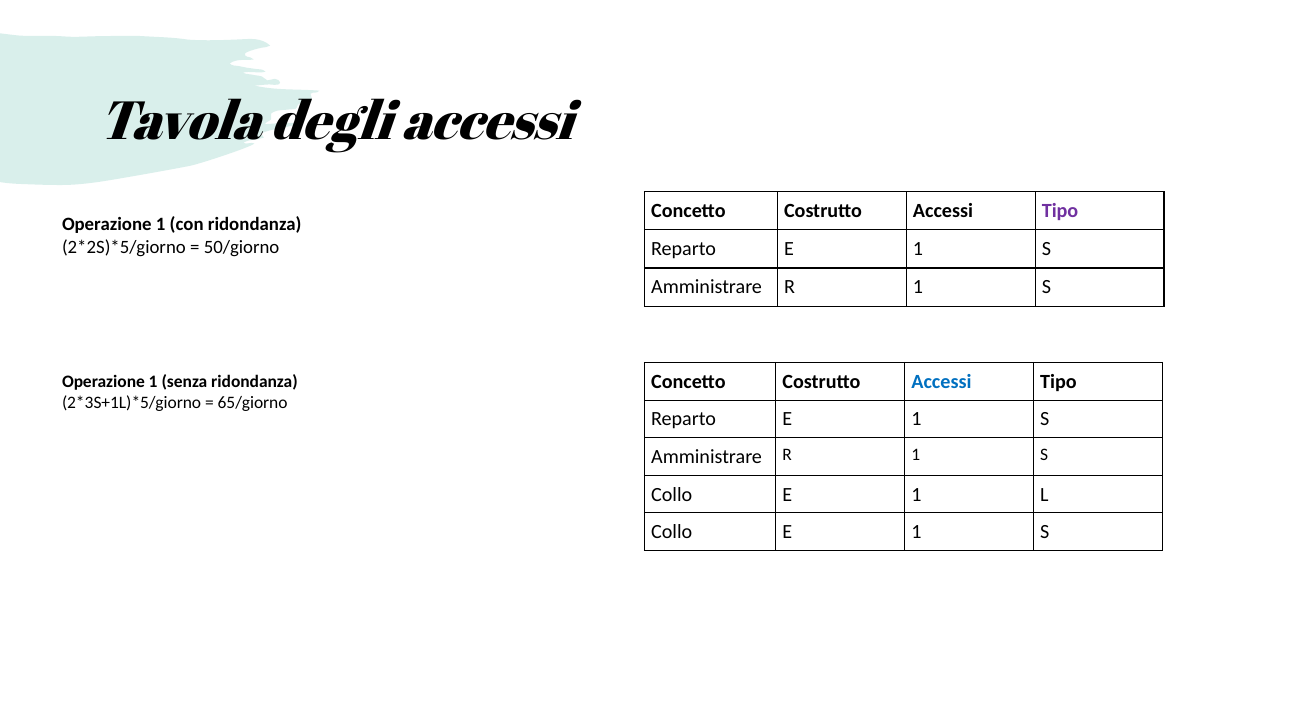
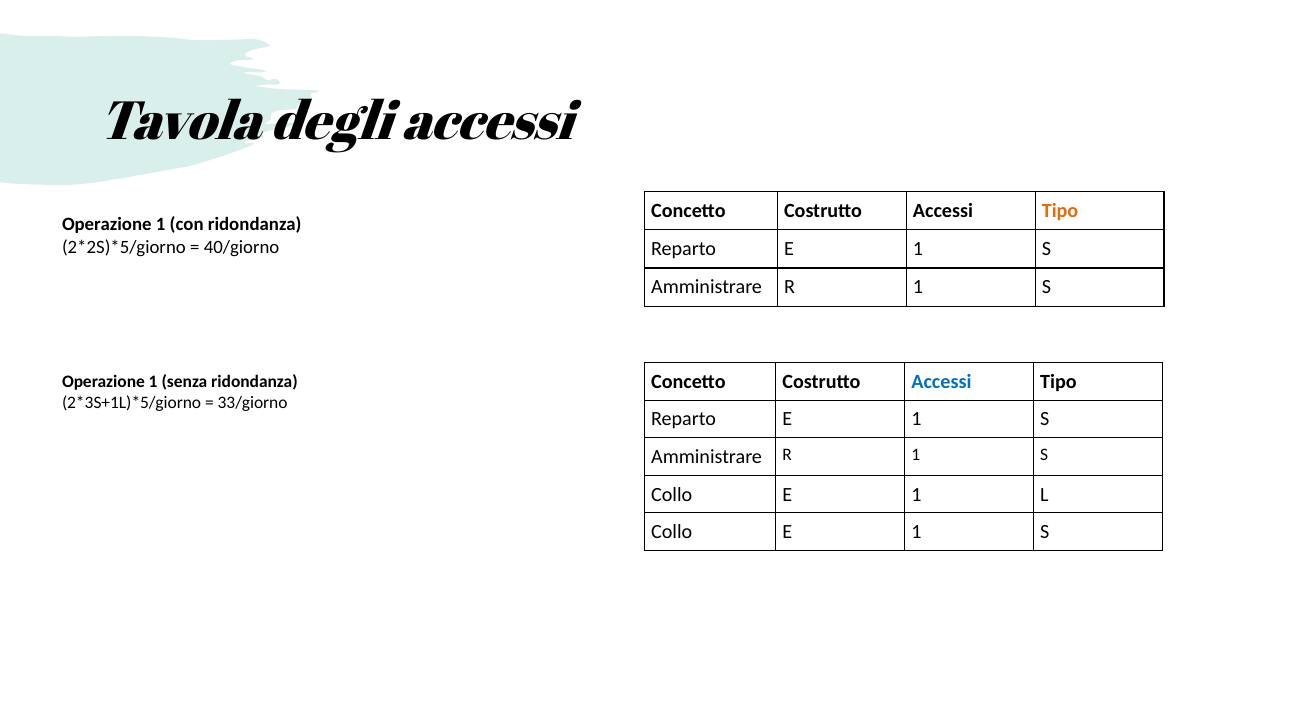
Tipo colour: purple -> orange (1060, 211)
50/giorno: 50/giorno -> 40/giorno (242, 247)
65/giorno: 65/giorno -> 33/giorno (253, 403)
